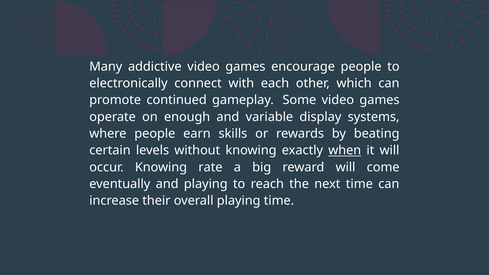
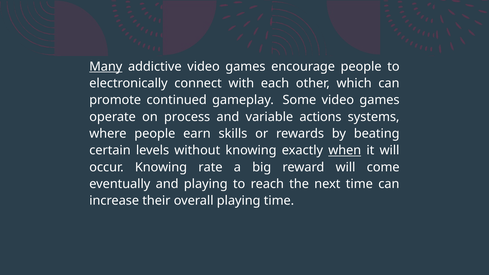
Many underline: none -> present (106, 66)
enough: enough -> process (187, 117)
display: display -> actions (320, 117)
